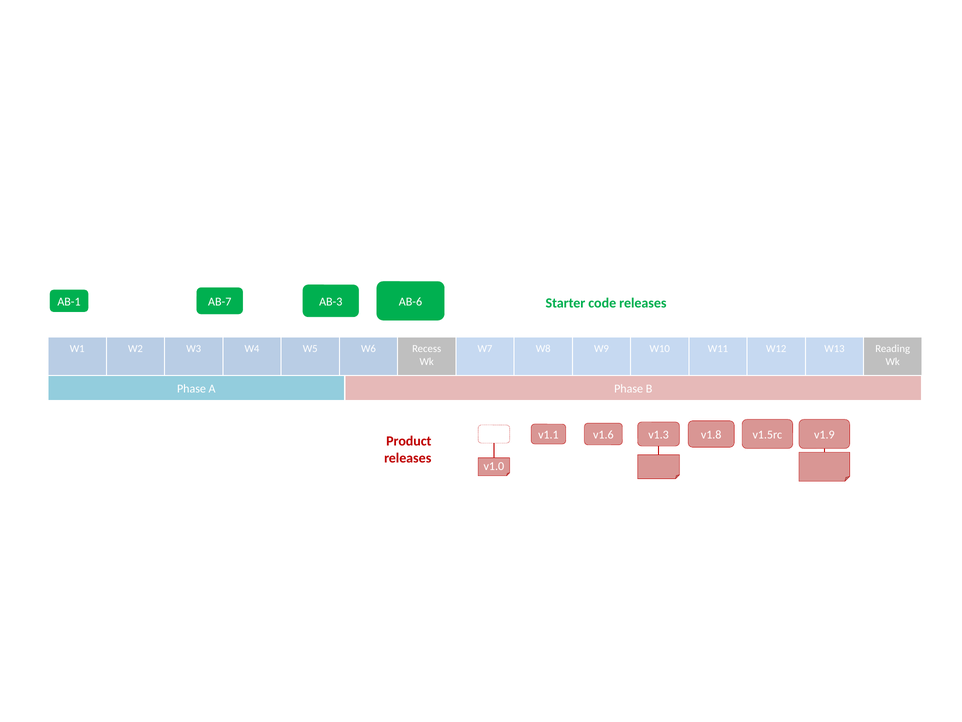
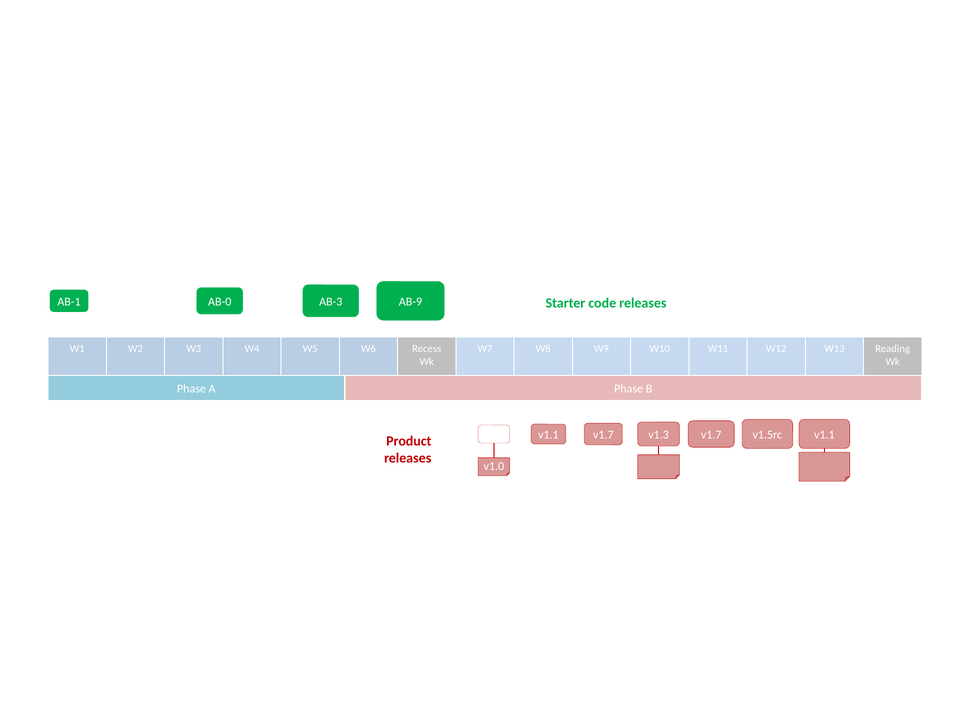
AB-7: AB-7 -> AB-0 (220, 301)
AB-6: AB-6 -> AB-9 (410, 301)
v1.1 v1.6: v1.6 -> v1.7 (603, 435)
v1.3 v1.8: v1.8 -> v1.7 (711, 435)
v1.5rc v1.9: v1.9 -> v1.1 (824, 434)
